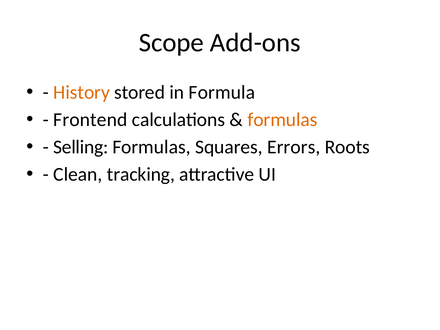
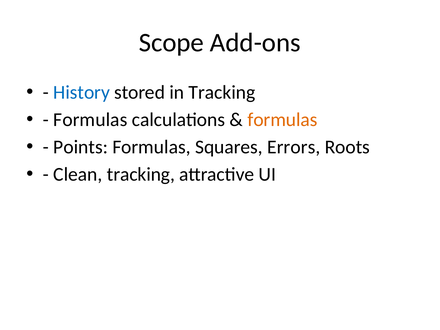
History colour: orange -> blue (82, 92)
in Formula: Formula -> Tracking (222, 92)
Frontend: Frontend -> Formulas (90, 120)
Selling: Selling -> Points (81, 147)
